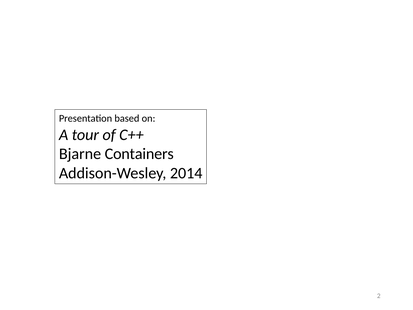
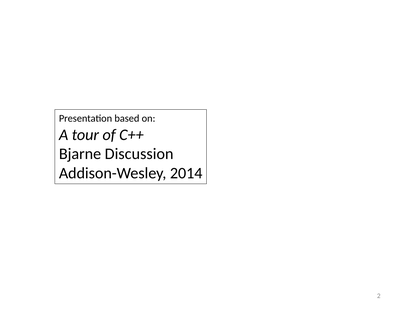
Containers: Containers -> Discussion (139, 154)
